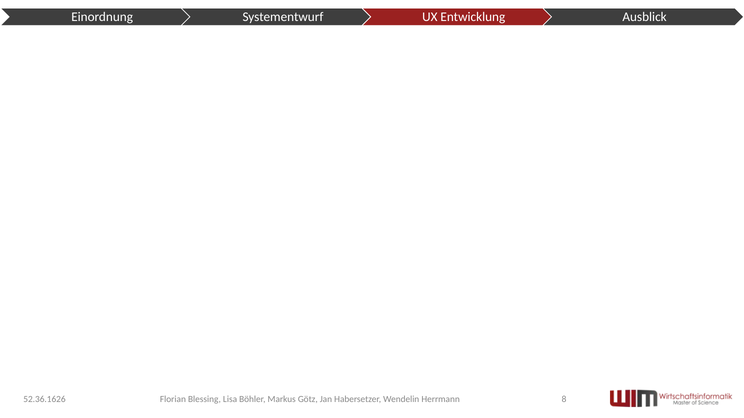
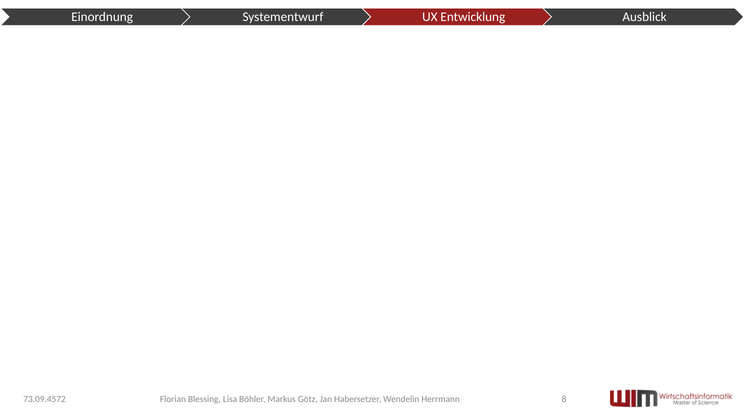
52.36.1626: 52.36.1626 -> 73.09.4572 (44, 400)
